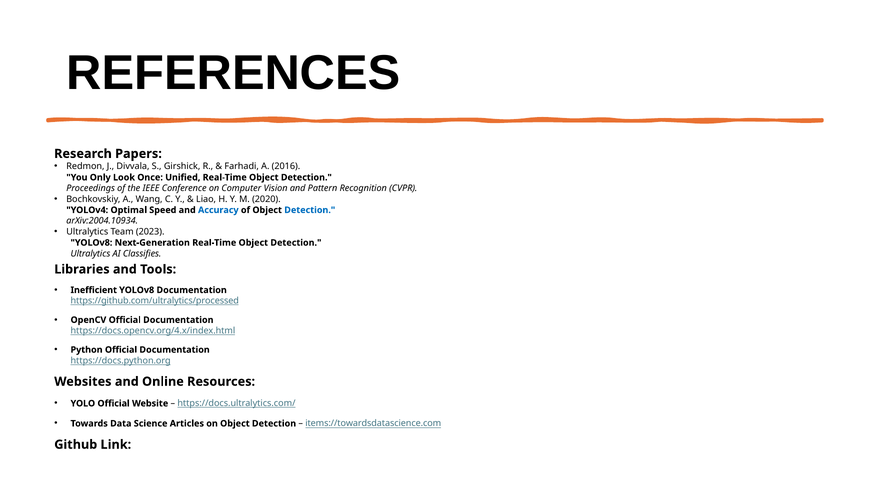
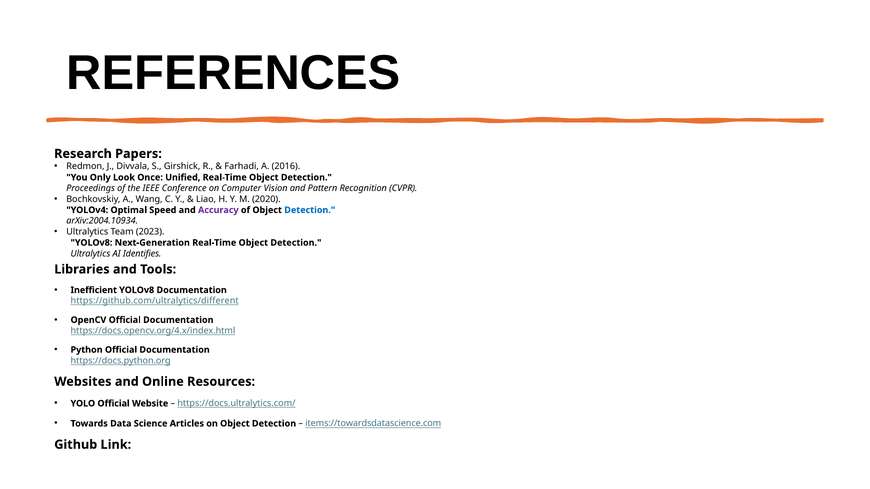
Accuracy colour: blue -> purple (218, 210)
Classifies: Classifies -> Identifies (142, 254)
https://github.com/ultralytics/processed: https://github.com/ultralytics/processed -> https://github.com/ultralytics/different (155, 301)
